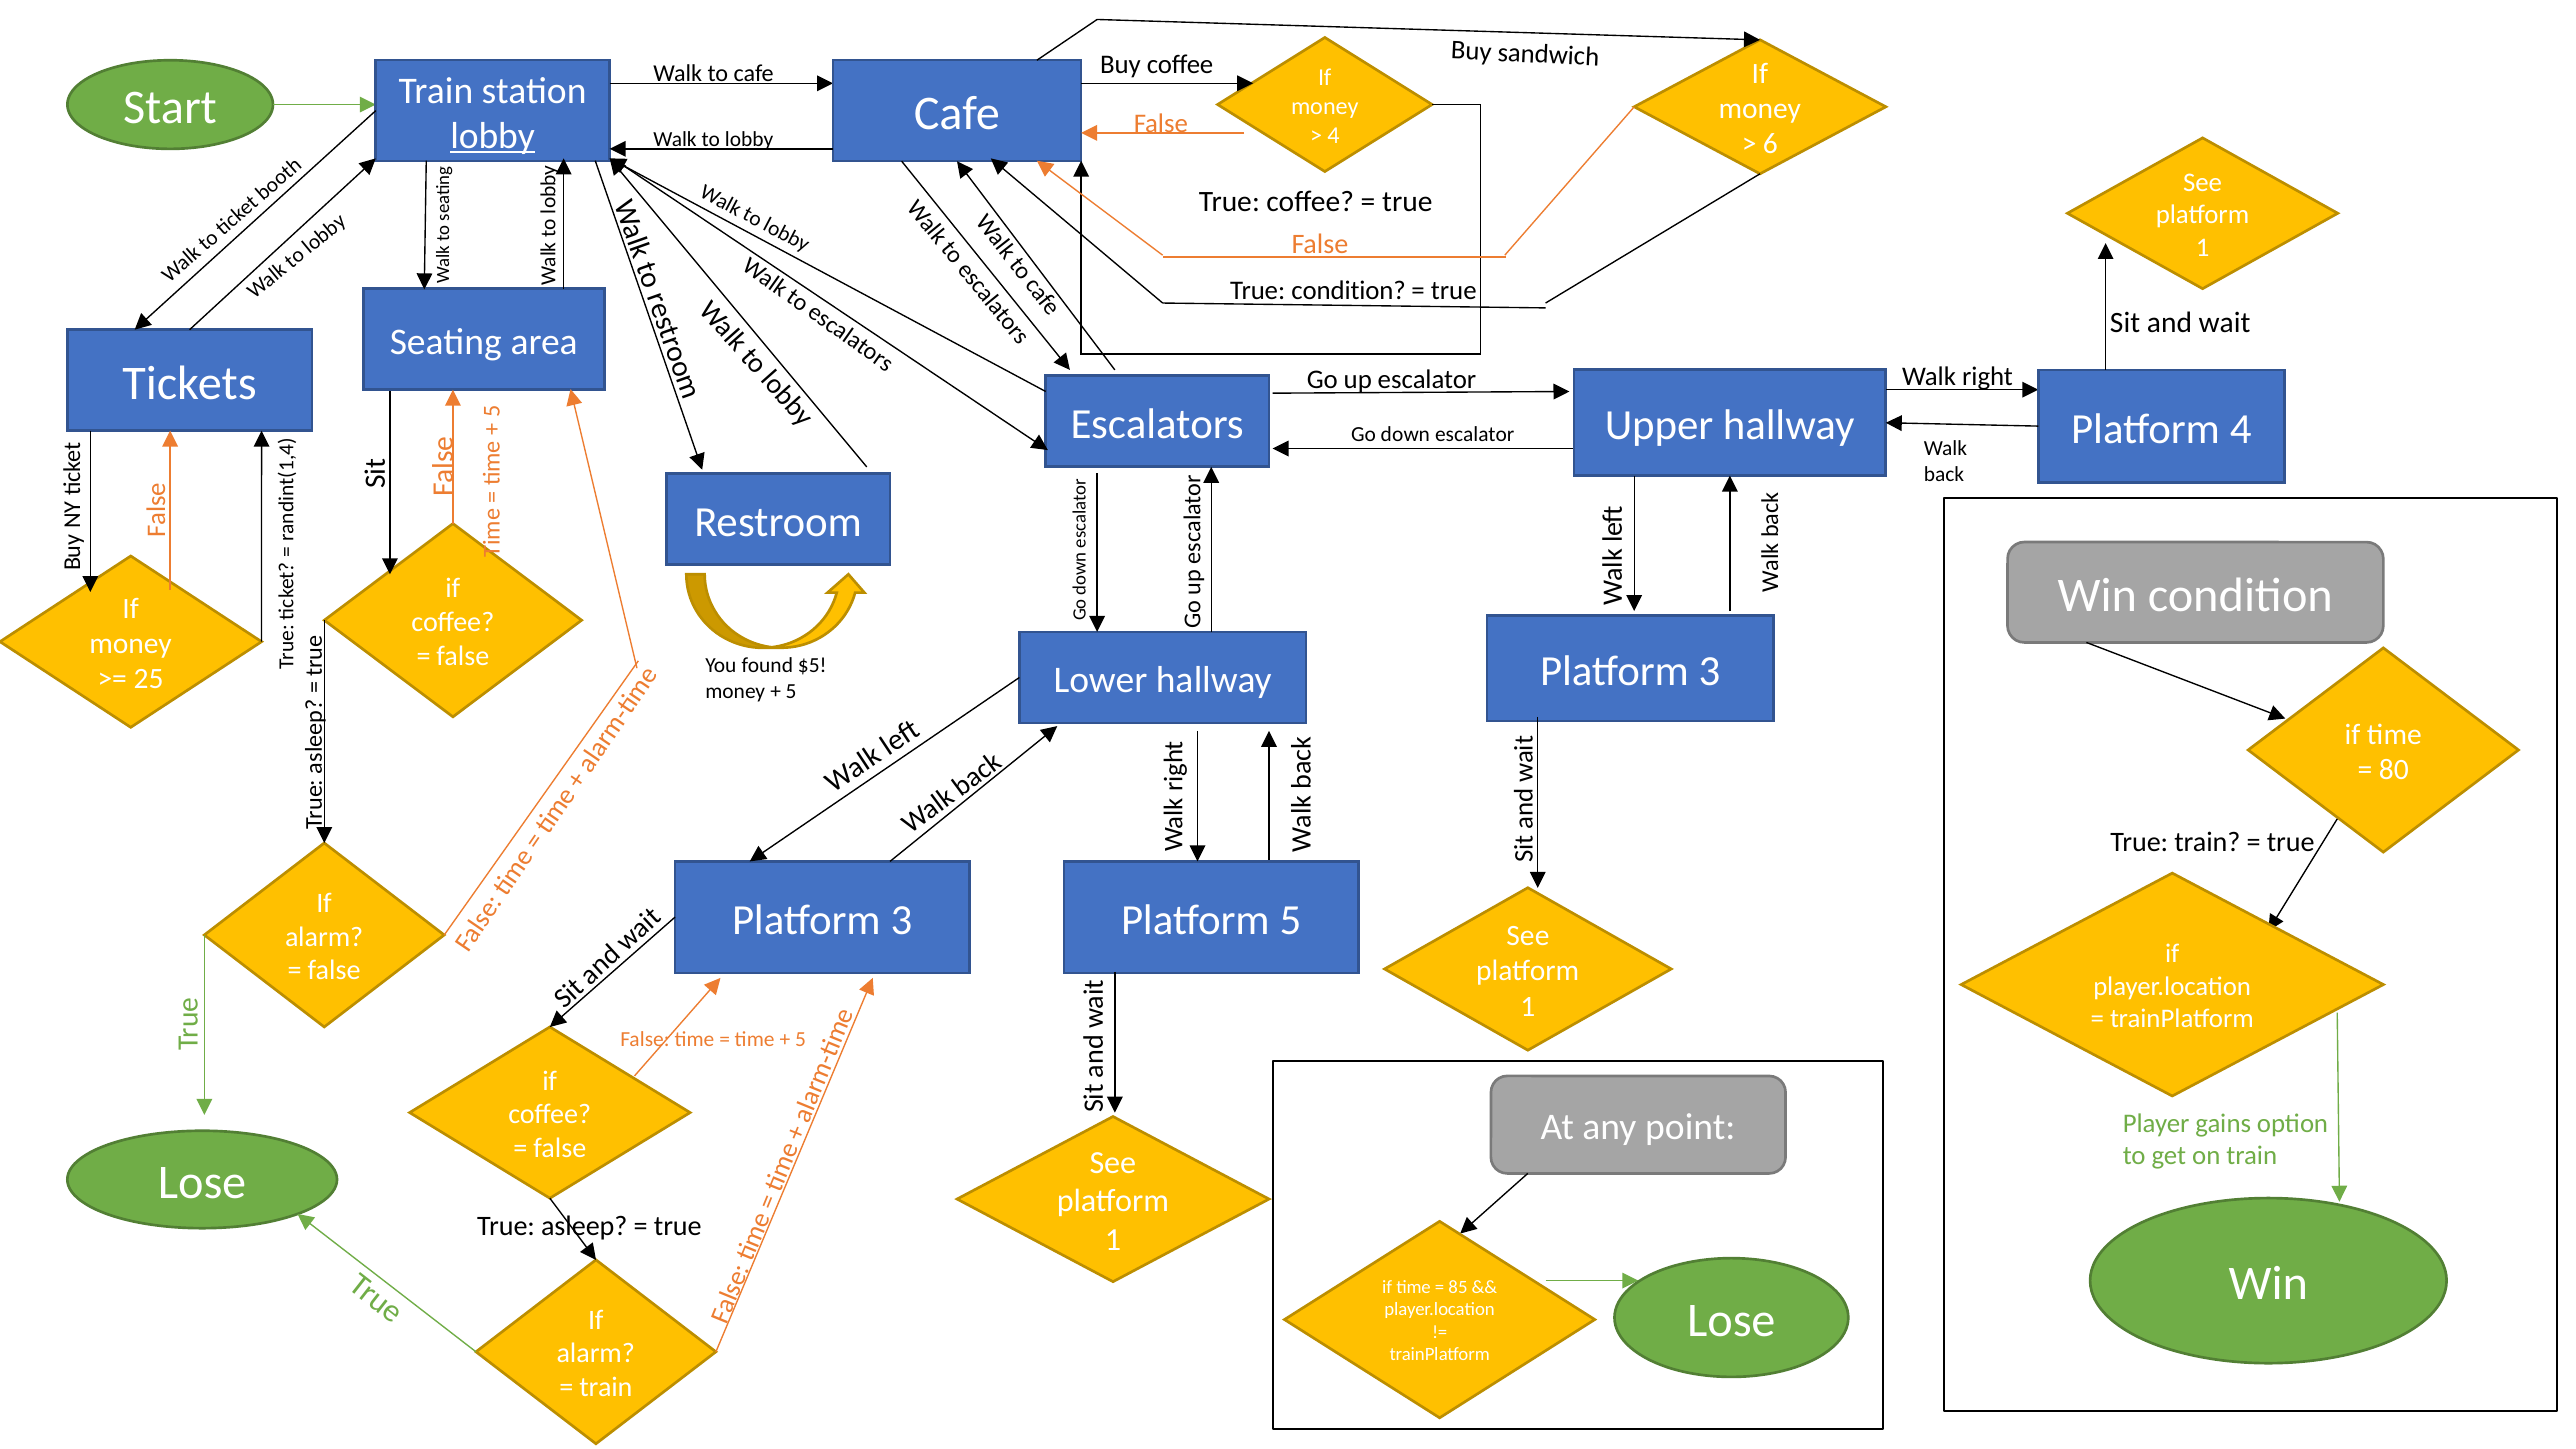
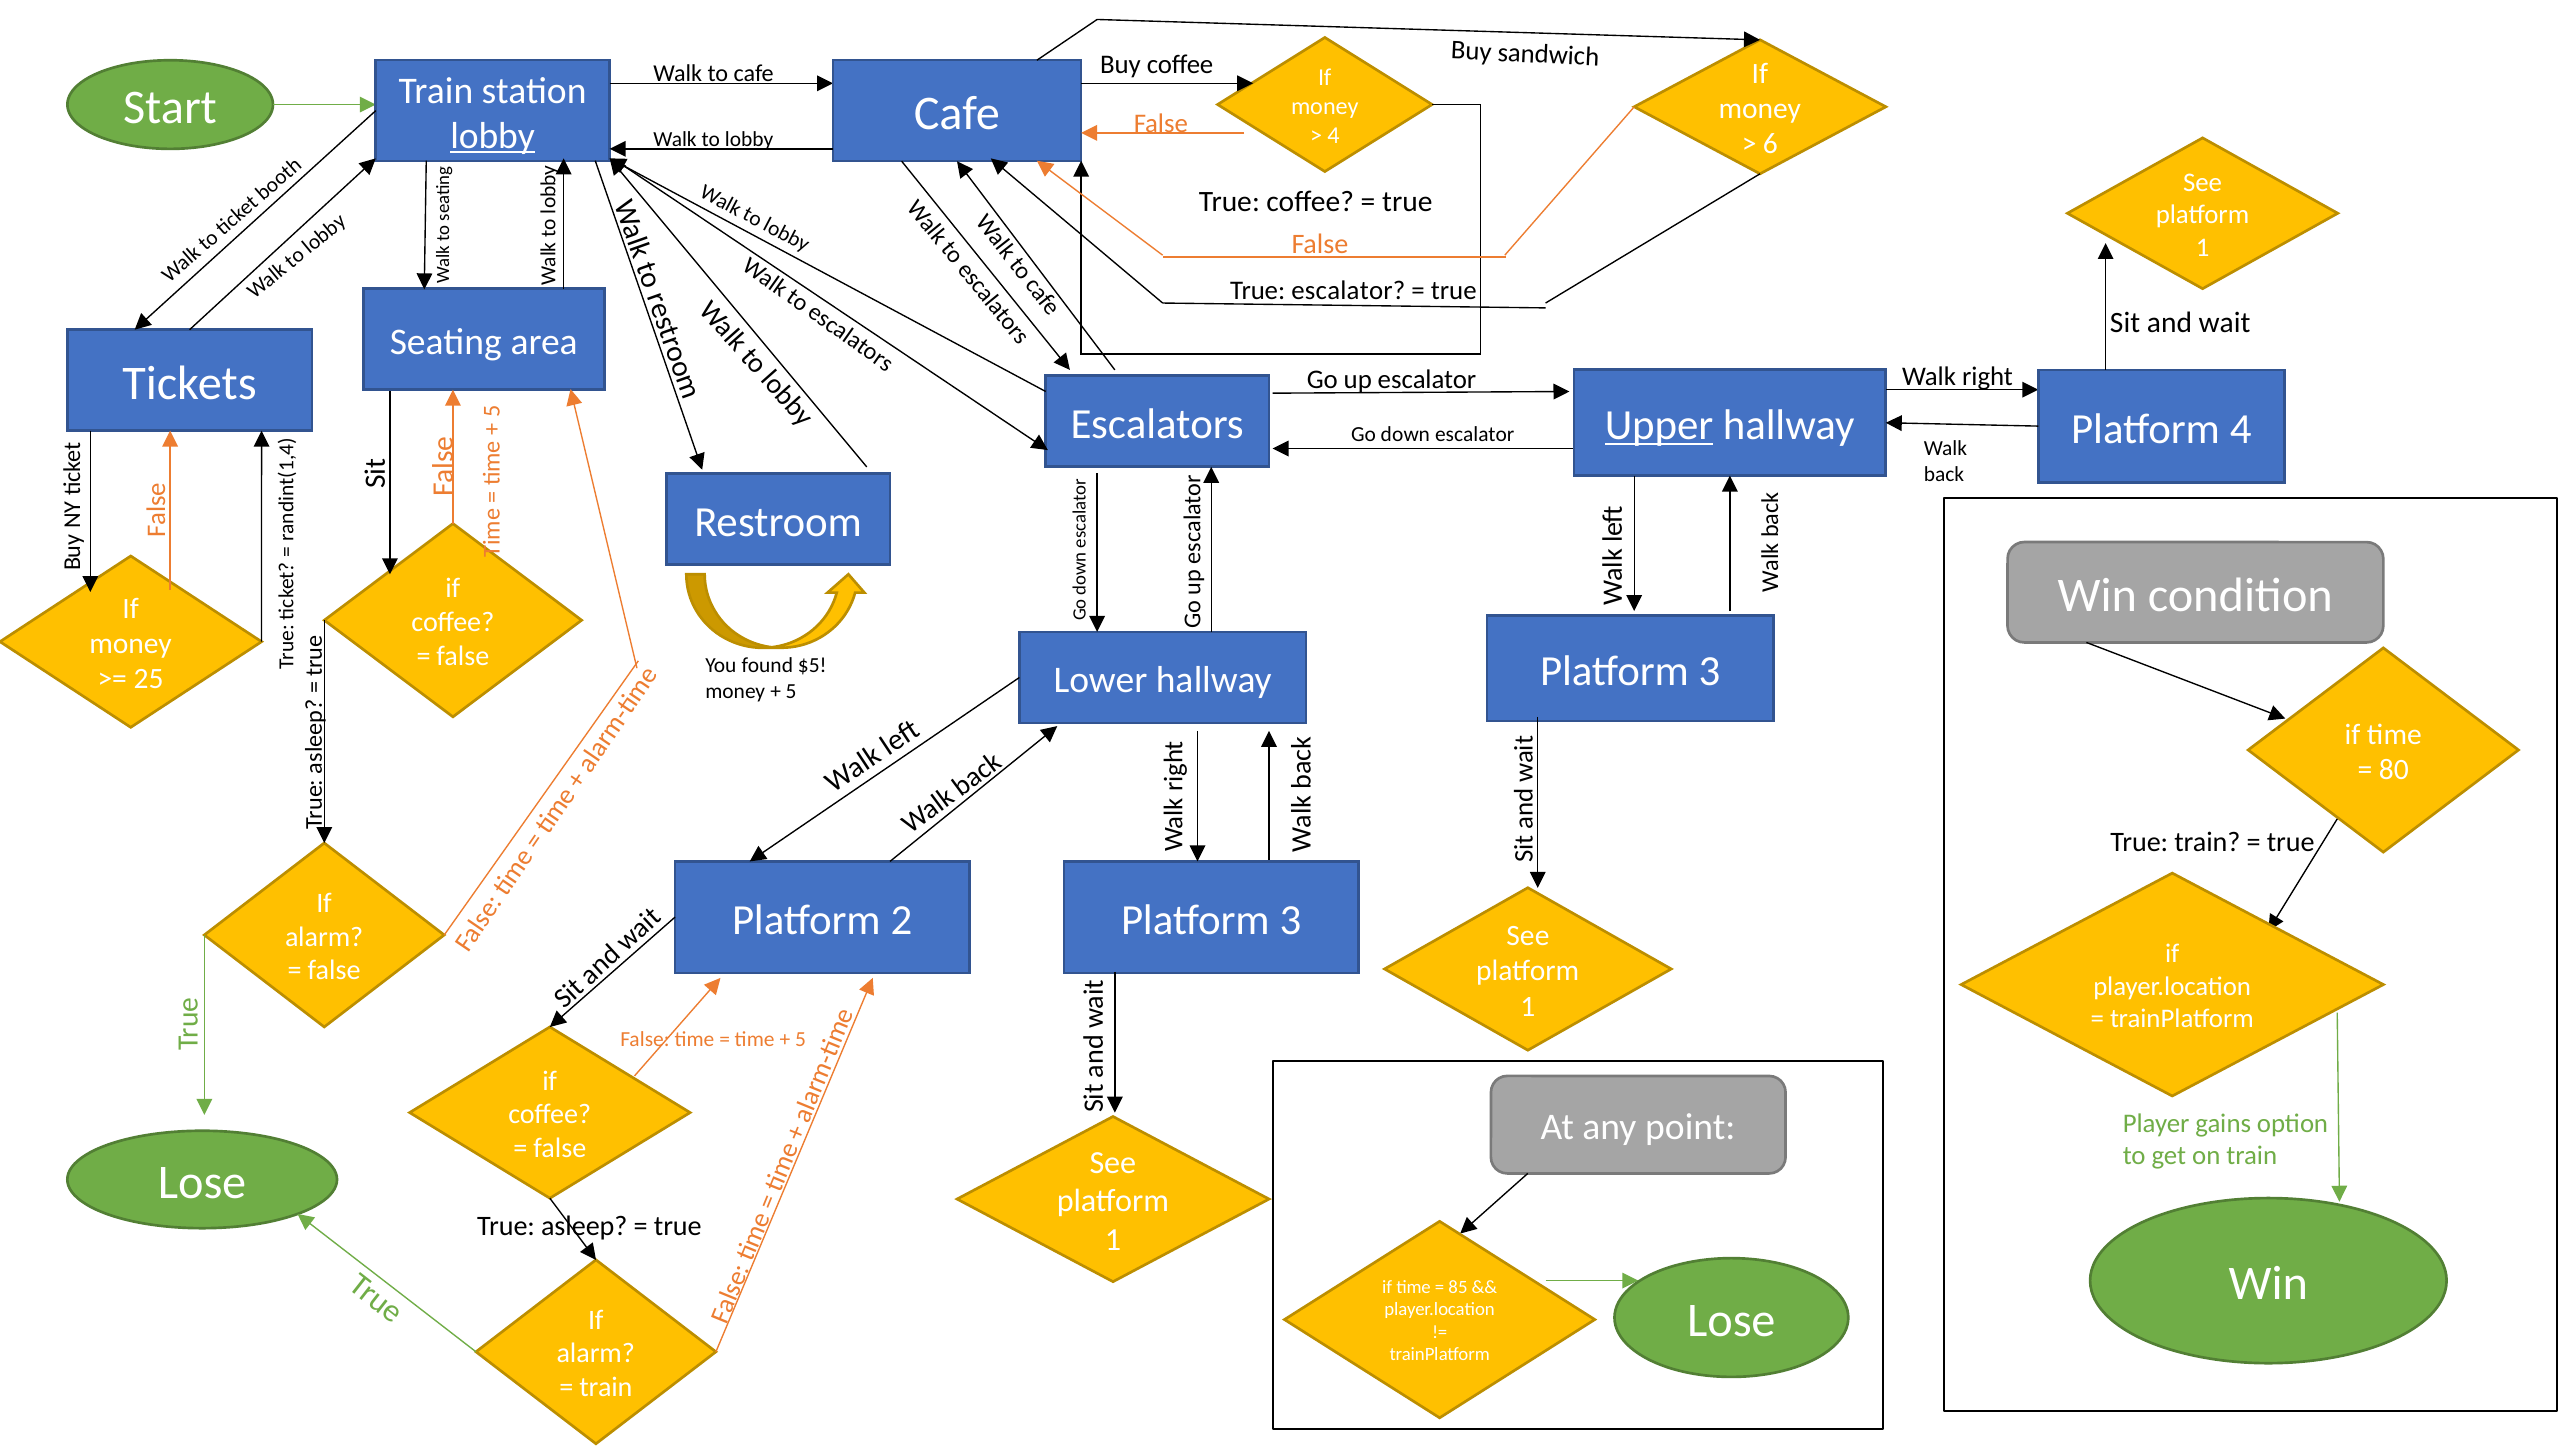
True condition: condition -> escalator (1348, 291)
Upper underline: none -> present (1659, 426)
3: 3 -> 2 (901, 920)
5: 5 -> 3 (1290, 920)
